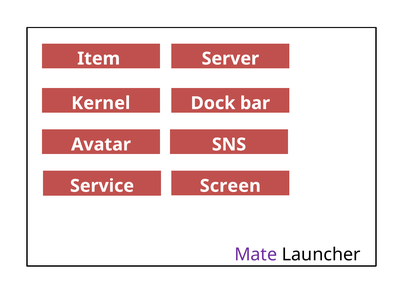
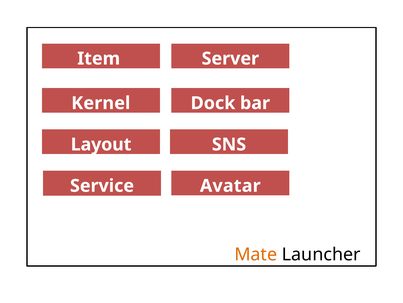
Avatar: Avatar -> Layout (101, 144)
Screen: Screen -> Avatar (230, 185)
Mate colour: purple -> orange (256, 254)
